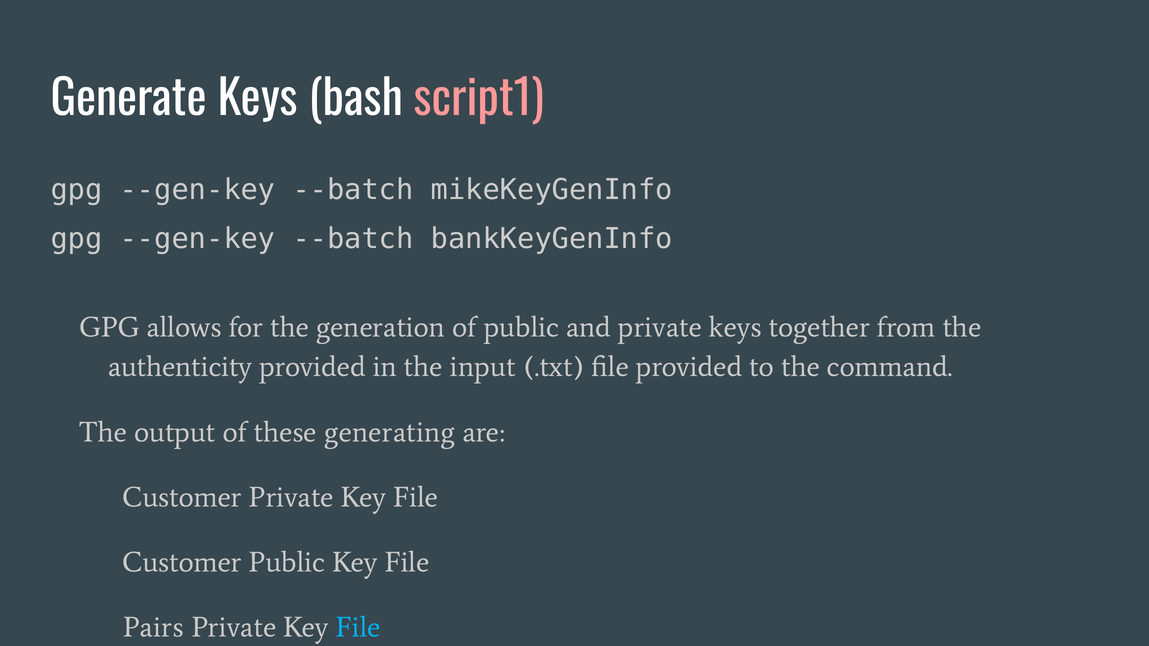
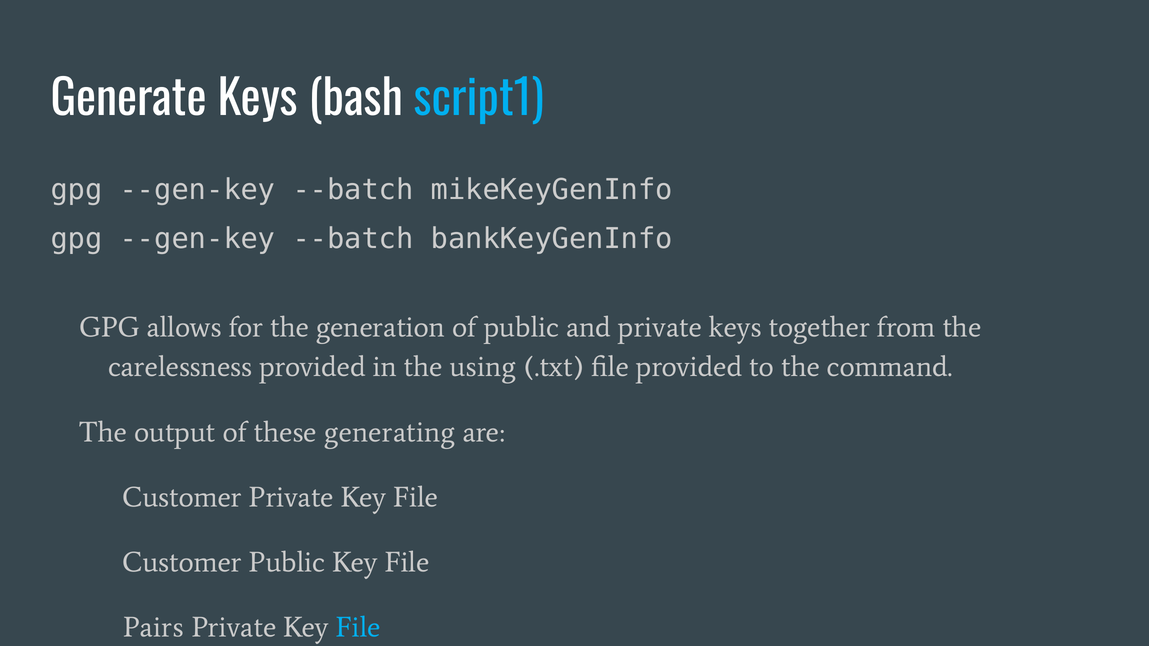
script1 colour: pink -> light blue (479, 99)
authenticity: authenticity -> carelessness (180, 367)
input: input -> using (483, 367)
